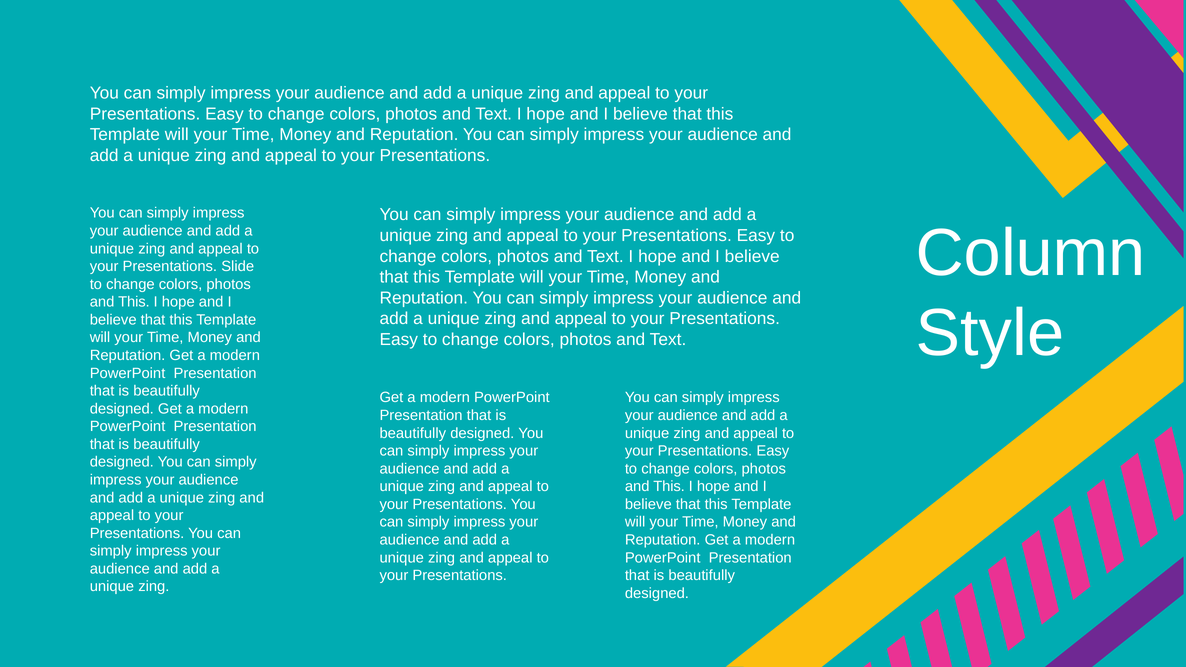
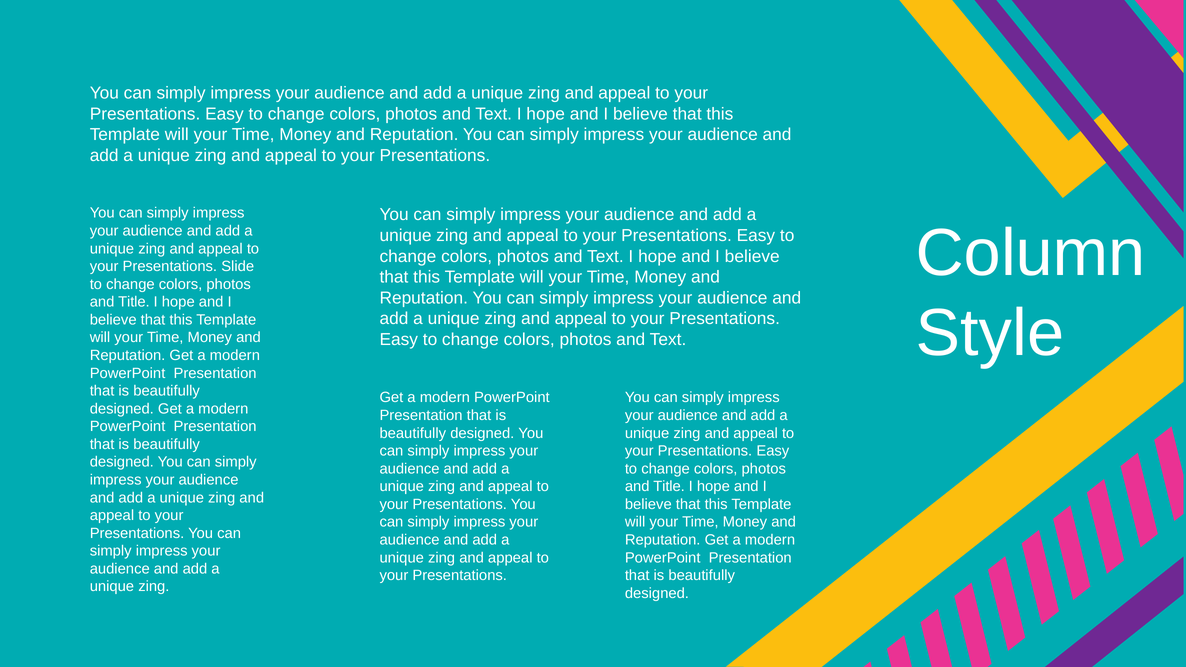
This: This -> Title (134, 302)
This: This -> Title (669, 487)
